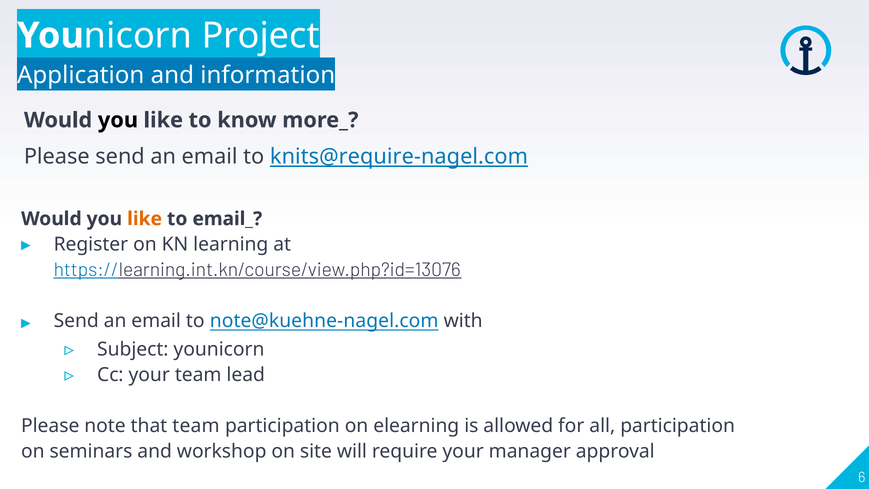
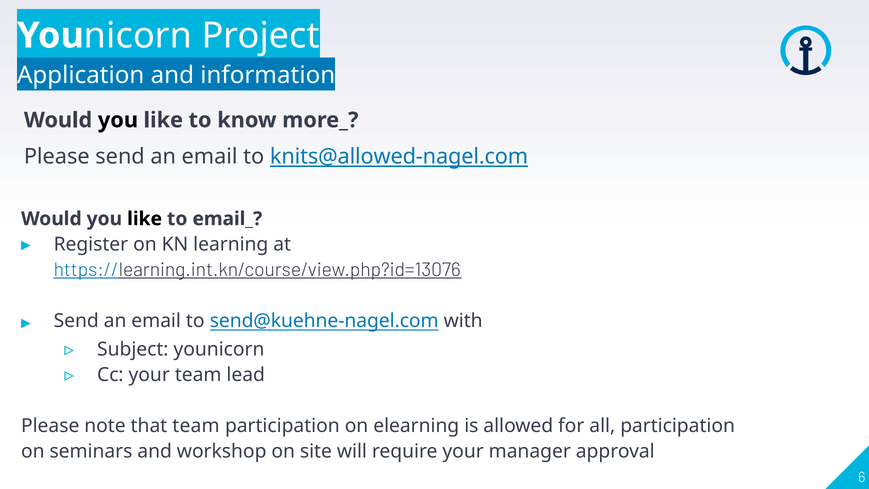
knits@require-nagel.com: knits@require-nagel.com -> knits@allowed-nagel.com (399, 156)
like colour: orange -> black (145, 219)
note@kuehne-nagel.com: note@kuehne-nagel.com -> send@kuehne-nagel.com (324, 321)
